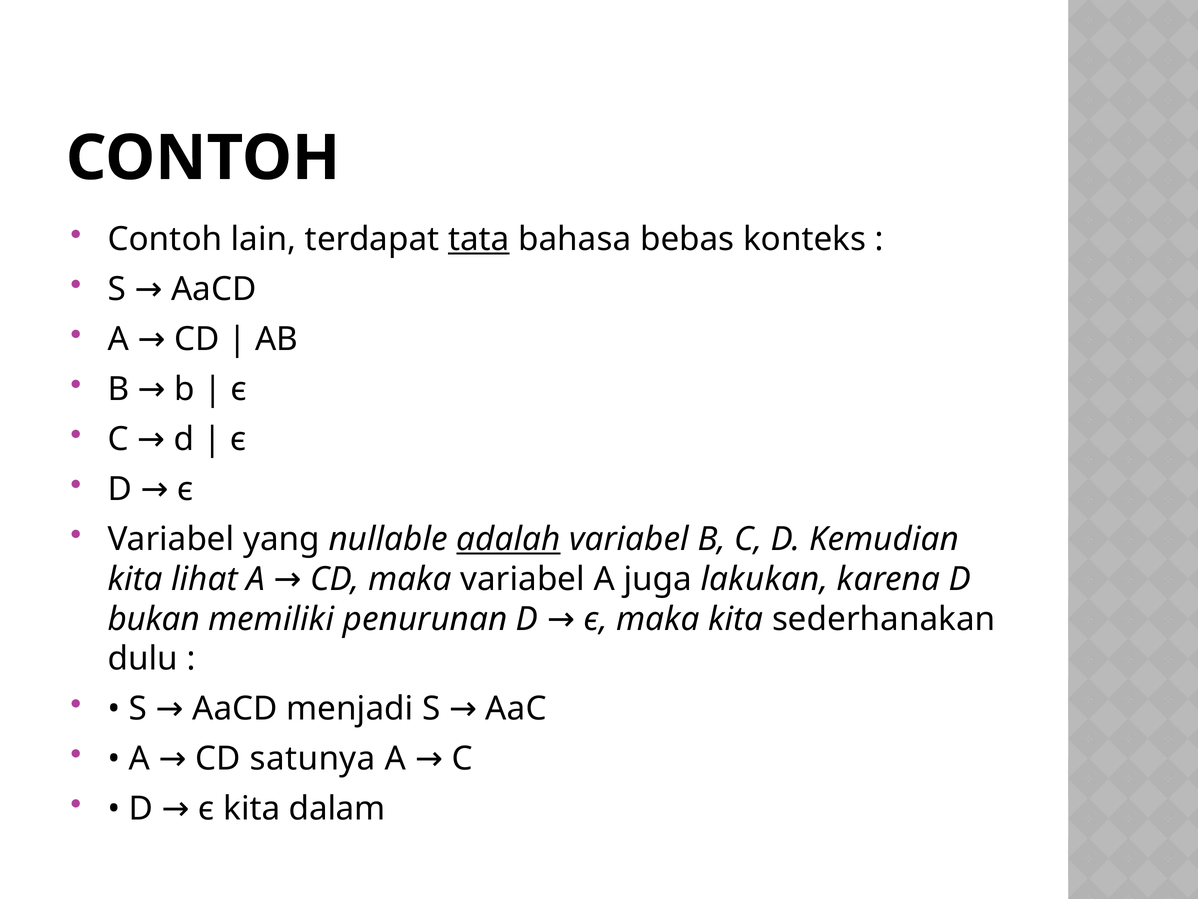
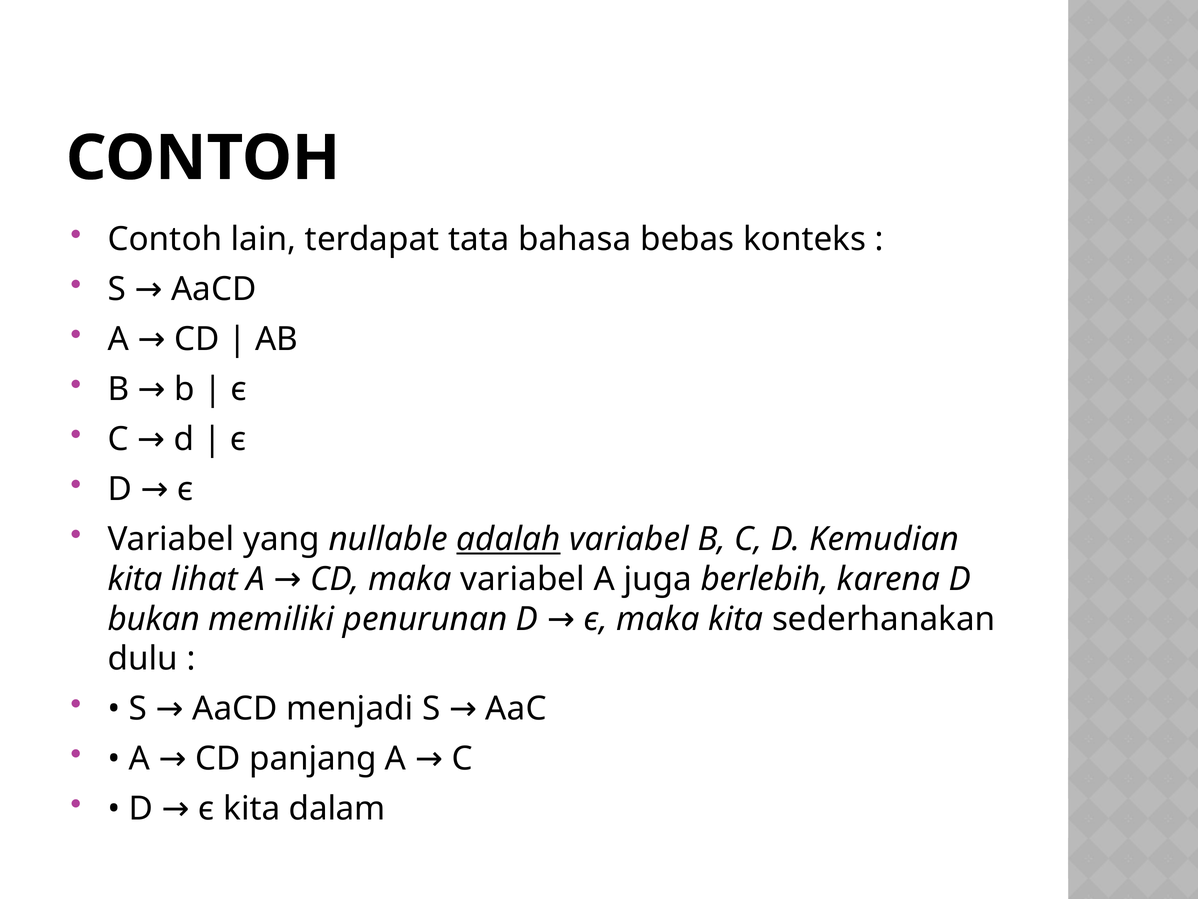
tata underline: present -> none (479, 239)
lakukan: lakukan -> berlebih (765, 579)
satunya: satunya -> panjang (313, 759)
